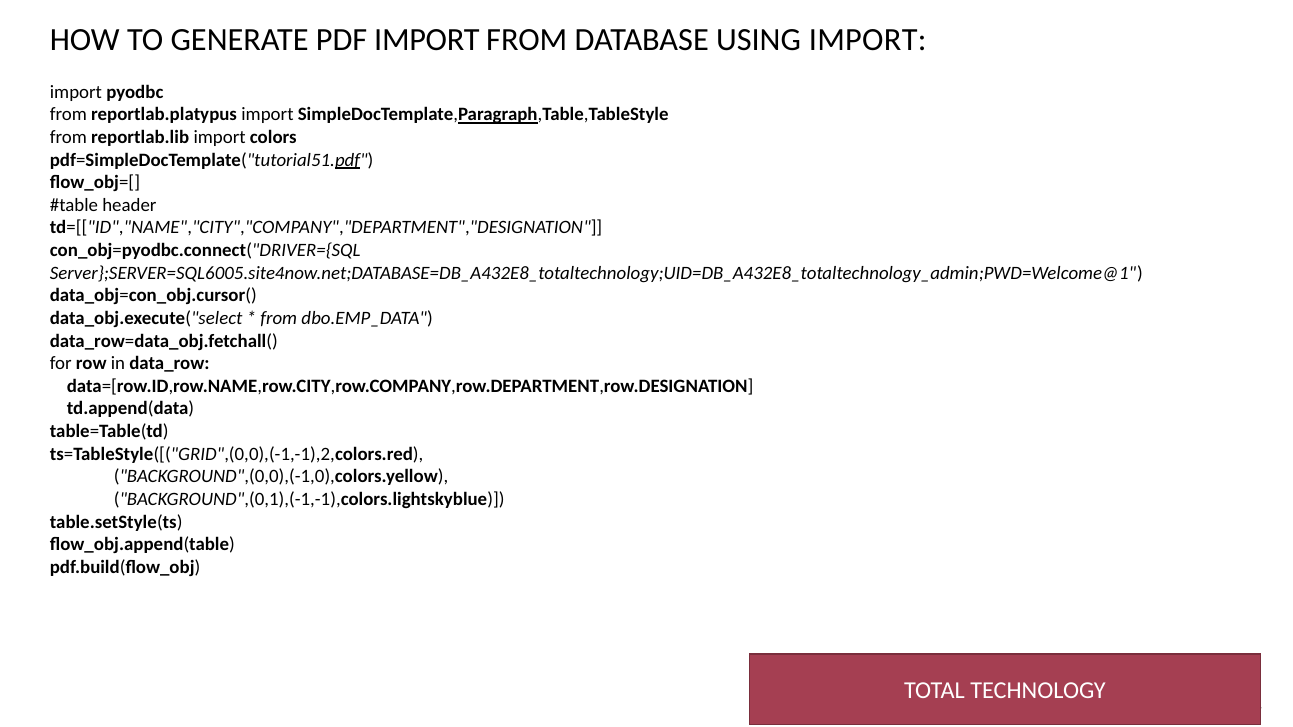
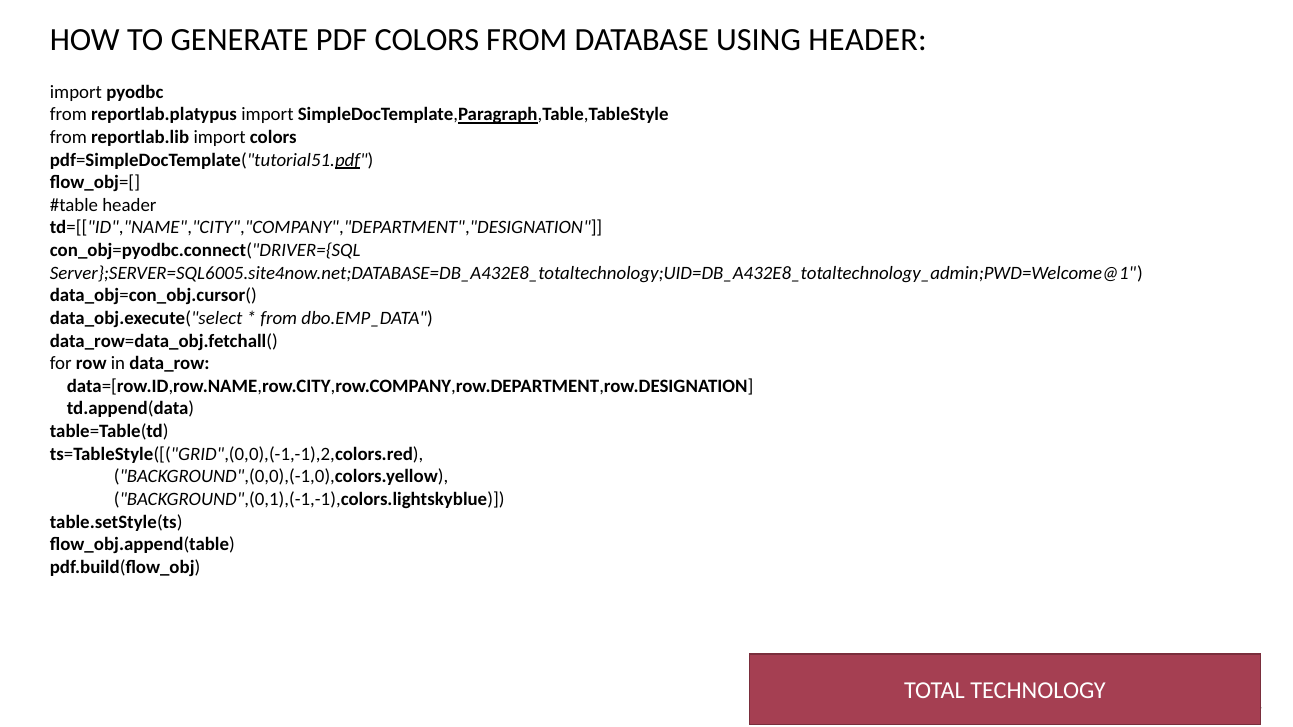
PDF IMPORT: IMPORT -> COLORS (427, 40)
USING IMPORT: IMPORT -> HEADER (868, 40)
